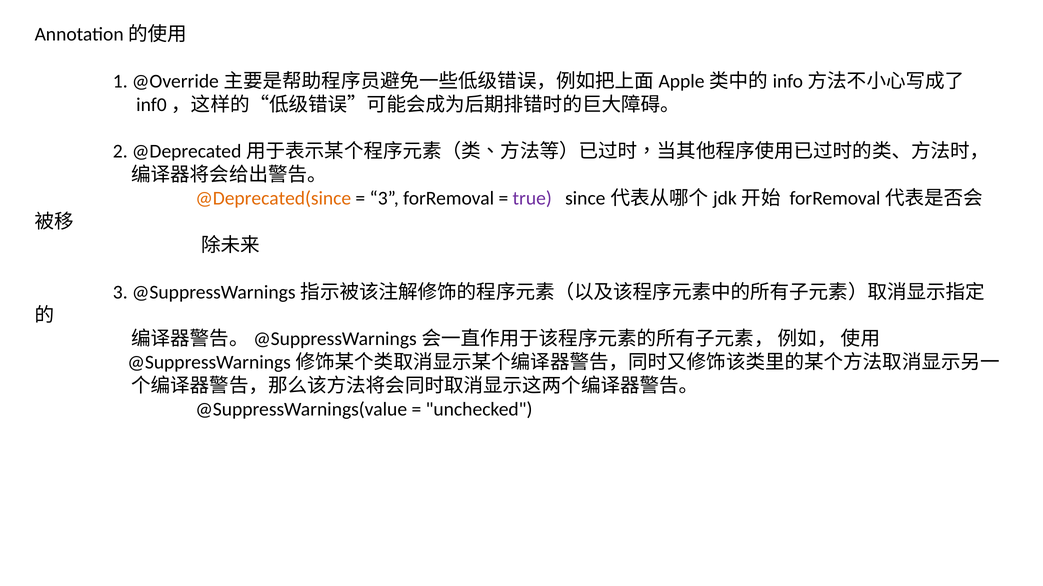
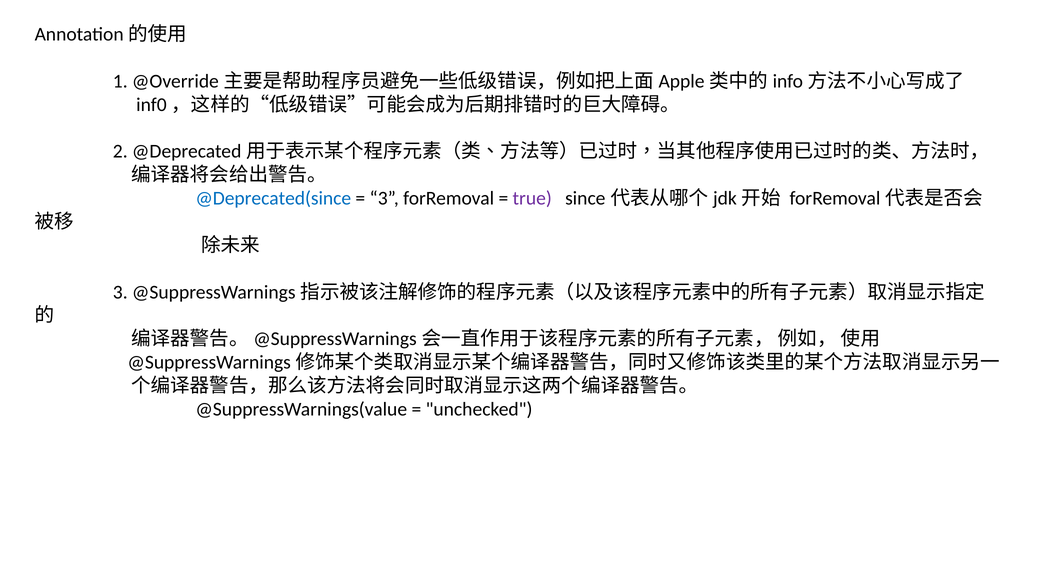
@Deprecated(since colour: orange -> blue (273, 199)
